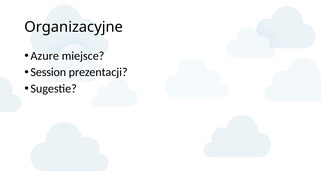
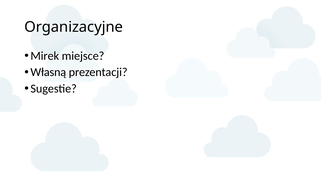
Azure: Azure -> Mirek (45, 56)
Session: Session -> Własną (48, 72)
